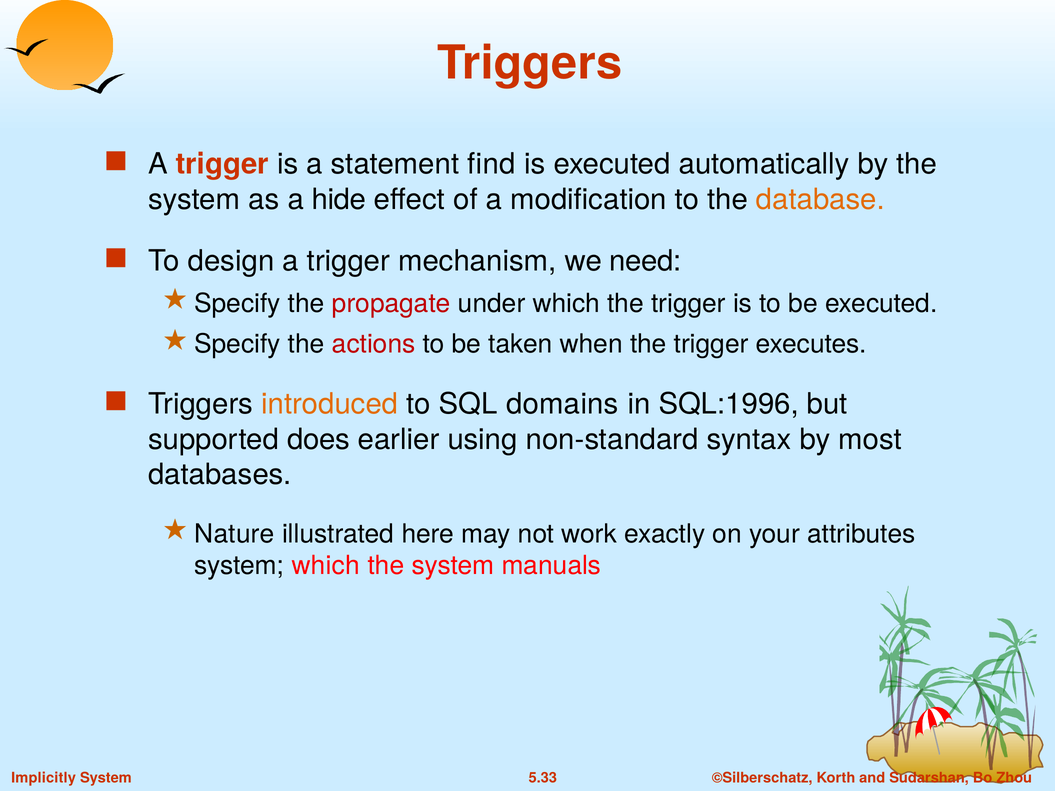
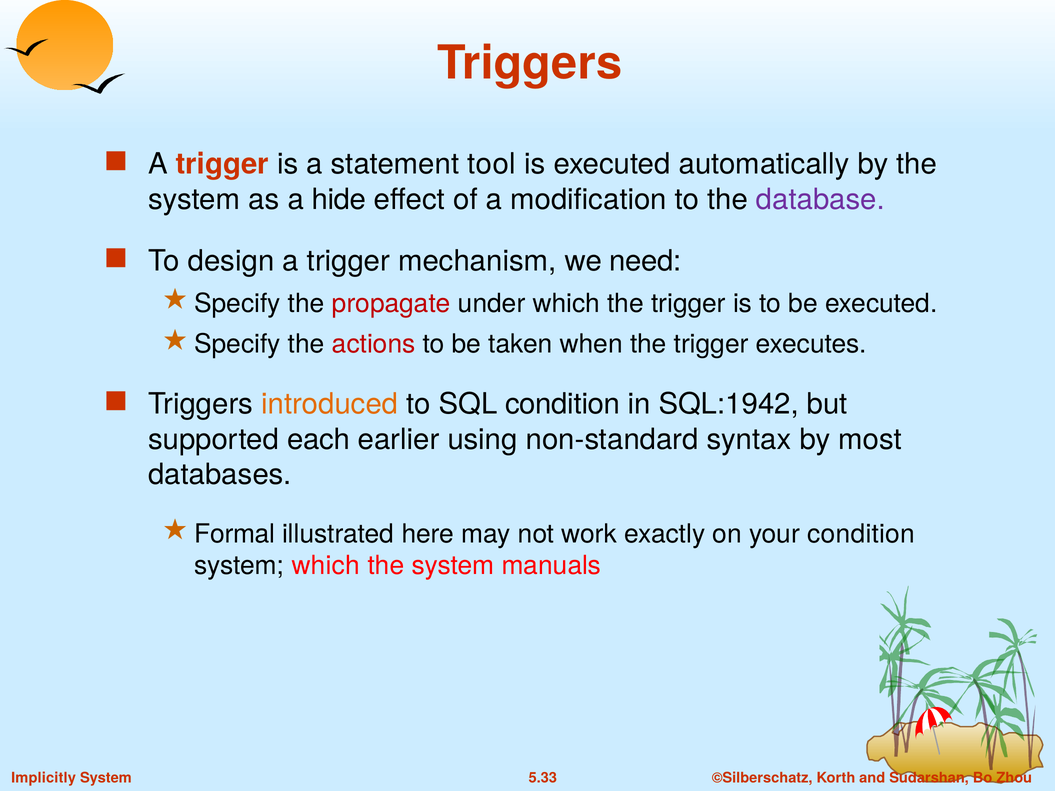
find: find -> tool (492, 164)
database colour: orange -> purple (820, 199)
SQL domains: domains -> condition (563, 404)
SQL:1996: SQL:1996 -> SQL:1942 (729, 404)
does: does -> each (319, 440)
Nature: Nature -> Formal (235, 534)
your attributes: attributes -> condition (861, 534)
